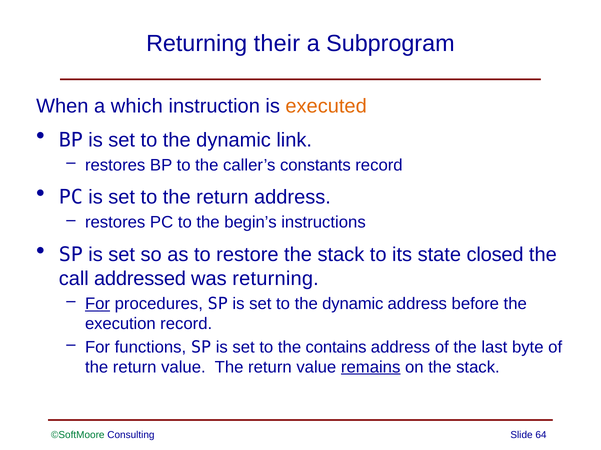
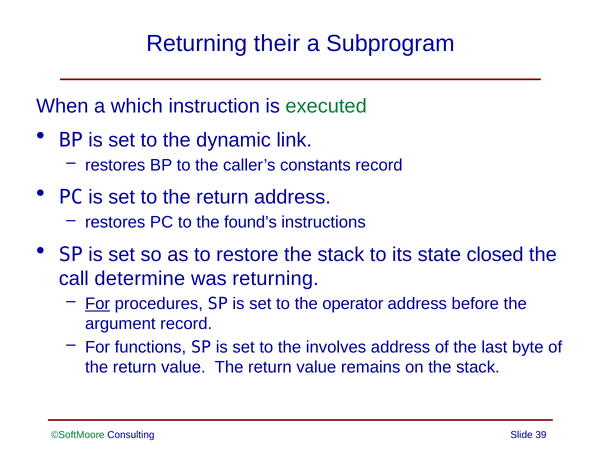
executed colour: orange -> green (326, 106)
begin’s: begin’s -> found’s (251, 223)
addressed: addressed -> determine (140, 279)
dynamic: dynamic -> operator (353, 304)
execution: execution -> argument (120, 324)
contains: contains -> involves (336, 348)
remains underline: present -> none (371, 368)
64: 64 -> 39 (541, 435)
